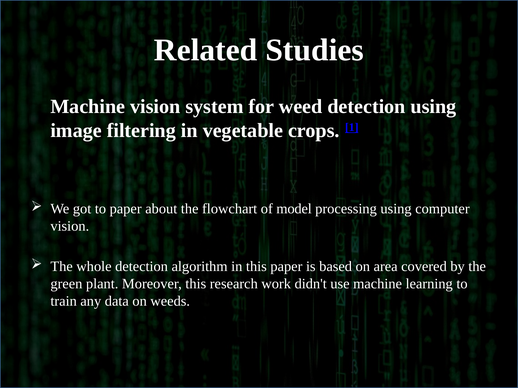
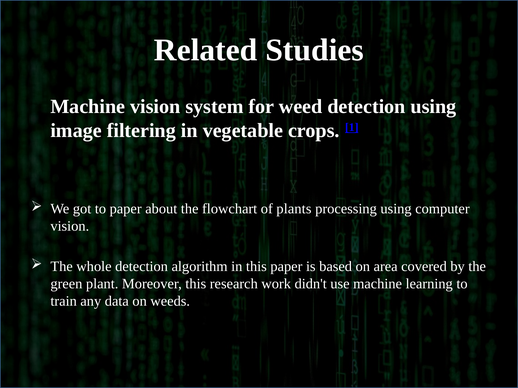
model: model -> plants (294, 209)
